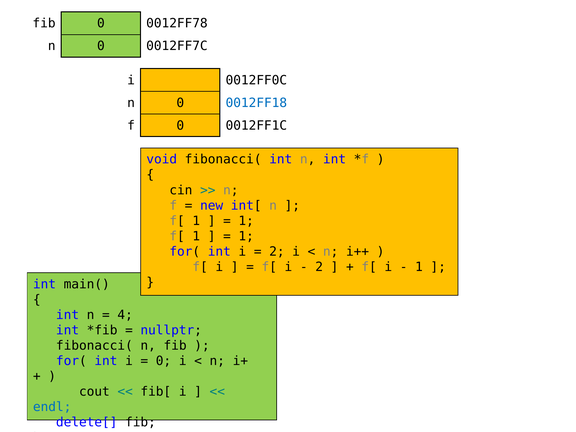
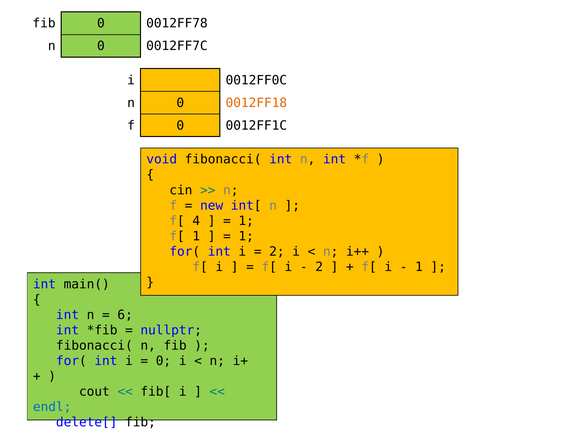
0012FF18 colour: blue -> orange (256, 103)
1: 1 -> 4 (196, 221)
4: 4 -> 6 (125, 315)
